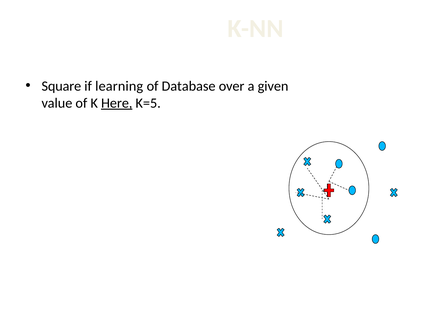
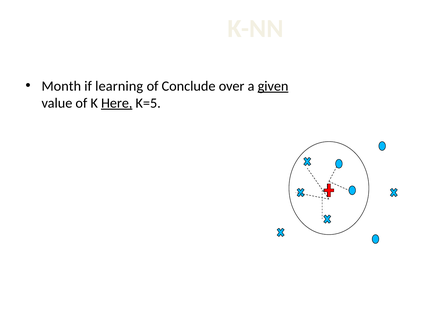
Square: Square -> Month (61, 86)
Database: Database -> Conclude (189, 86)
given underline: none -> present (273, 86)
